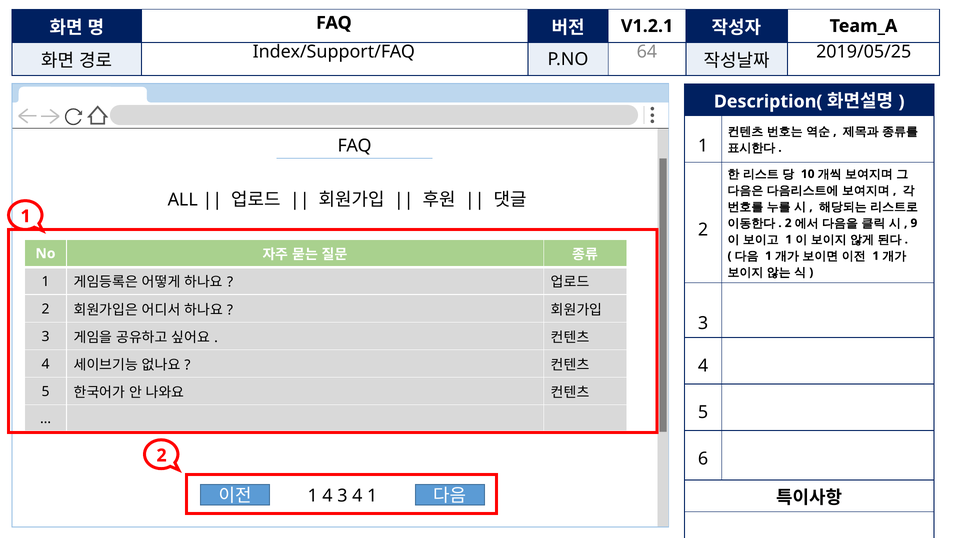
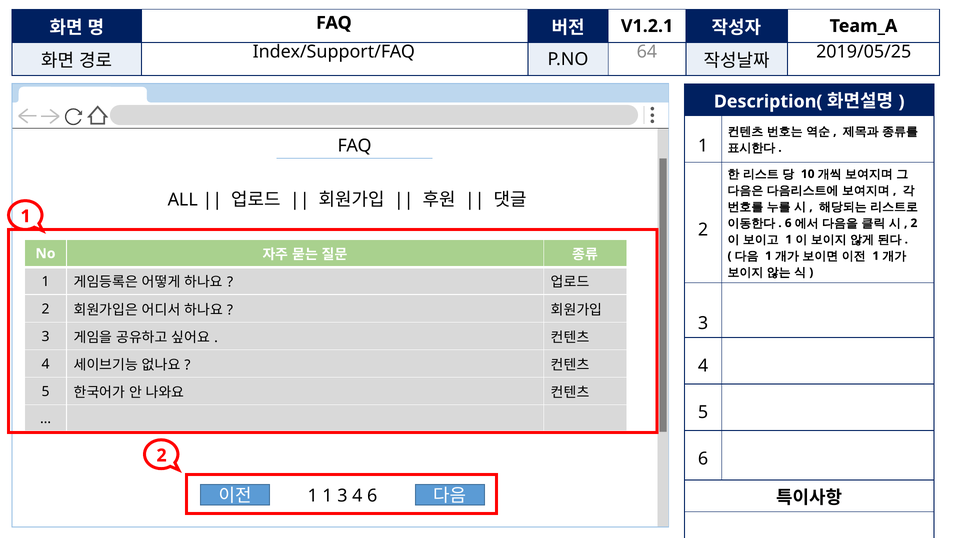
2: 2 -> 6 (788, 223)
9: 9 -> 2 (914, 223)
1 4: 4 -> 1 (327, 496)
4 1: 1 -> 6 (372, 496)
